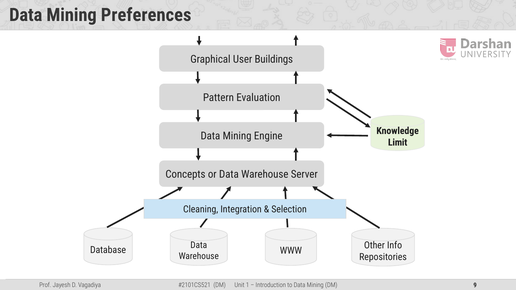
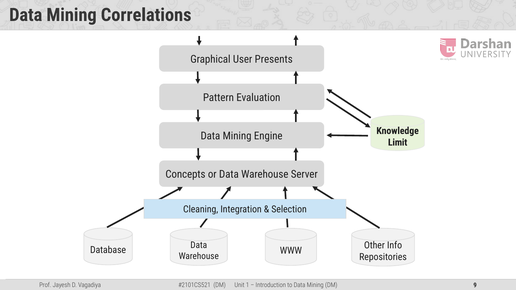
Preferences: Preferences -> Correlations (146, 15)
Buildings: Buildings -> Presents (274, 59)
